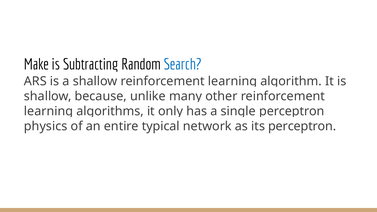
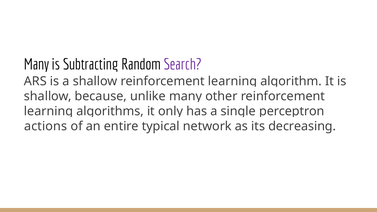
Make: Make -> Many (36, 64)
Search colour: blue -> purple (183, 64)
physics: physics -> actions (46, 126)
its perceptron: perceptron -> decreasing (302, 126)
